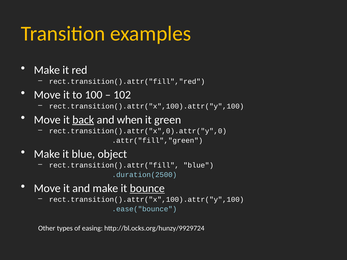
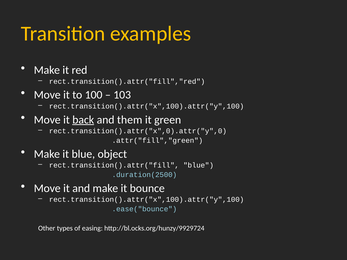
102: 102 -> 103 (122, 95)
when: when -> them (130, 120)
bounce underline: present -> none (147, 188)
